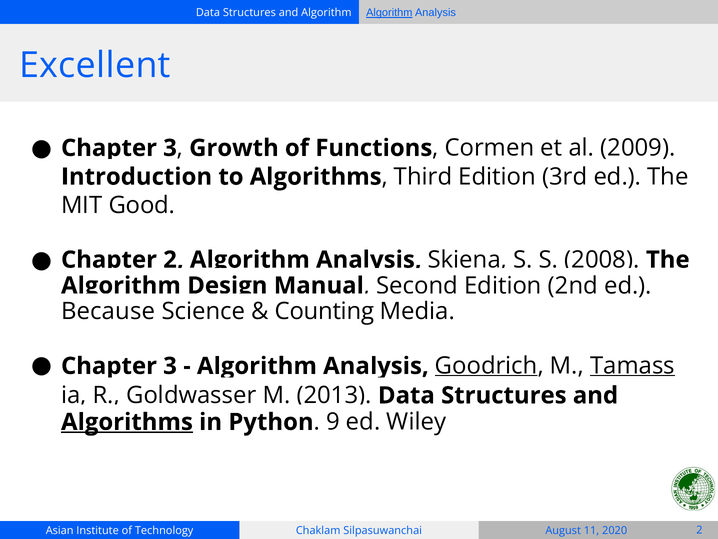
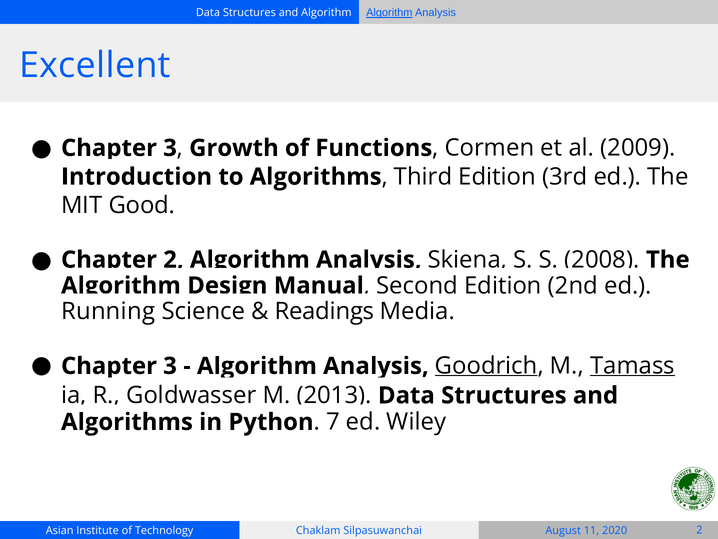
Because: Because -> Running (108, 311)
Counting: Counting -> Readings (324, 311)
Algorithms underline: present -> none (127, 422)
9: 9 -> 7 (333, 422)
